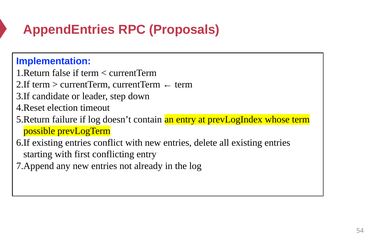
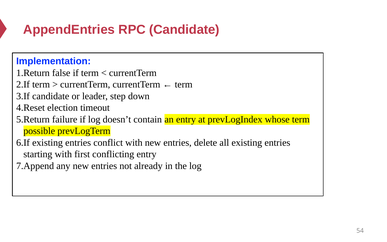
RPC Proposals: Proposals -> Candidate (184, 30)
